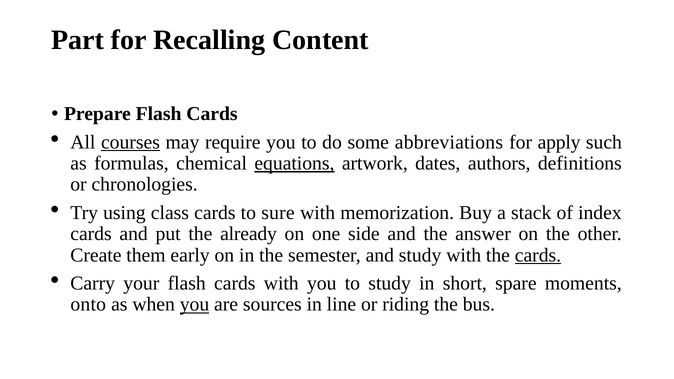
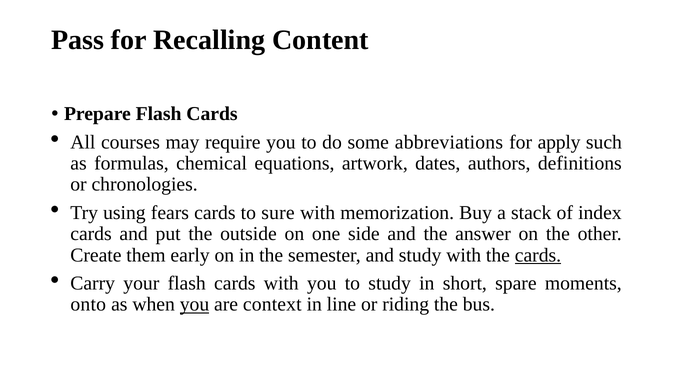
Part: Part -> Pass (78, 40)
courses underline: present -> none (130, 142)
equations underline: present -> none (294, 163)
class: class -> fears (170, 213)
already: already -> outside (248, 234)
sources: sources -> context (272, 305)
